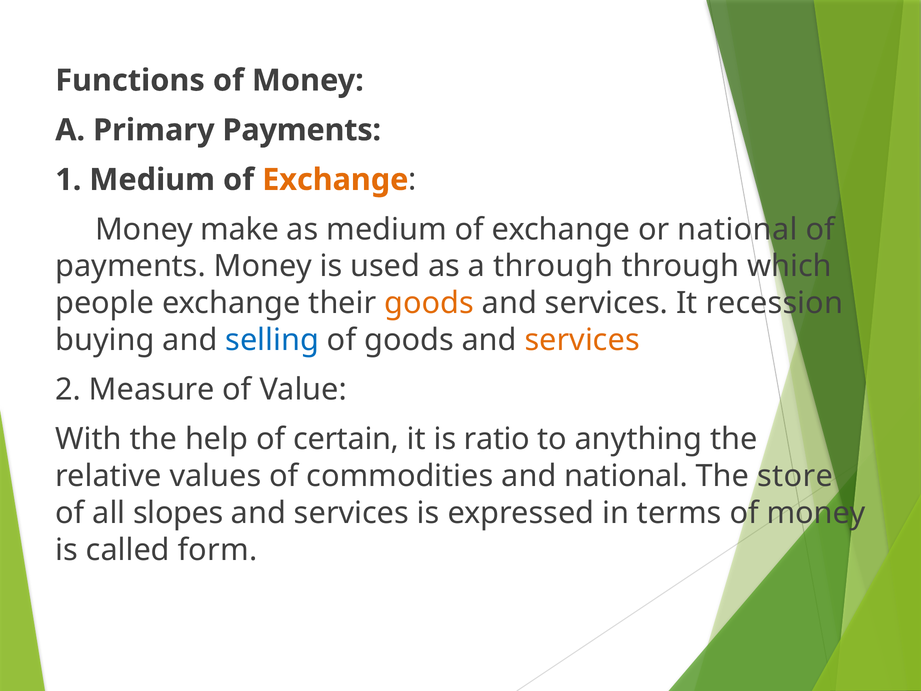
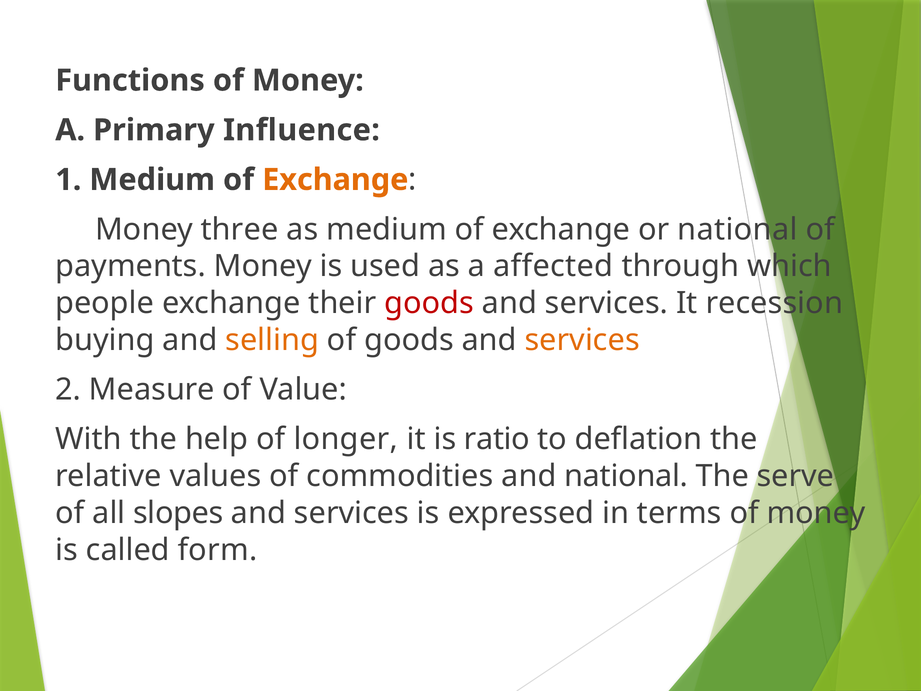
Primary Payments: Payments -> Influence (302, 130)
make: make -> three (240, 229)
a through: through -> affected (553, 266)
goods colour: orange -> red (429, 303)
selling colour: blue -> orange (272, 340)
certain: certain -> longer (346, 439)
anything: anything -> deflation (639, 439)
store: store -> serve (795, 476)
